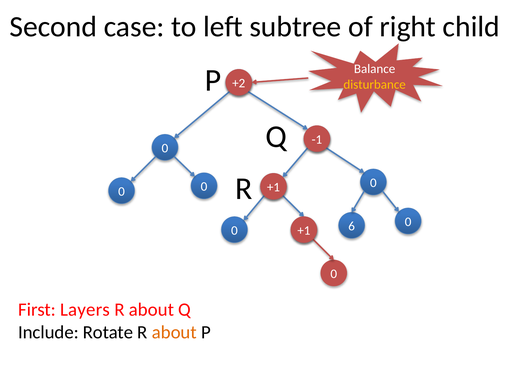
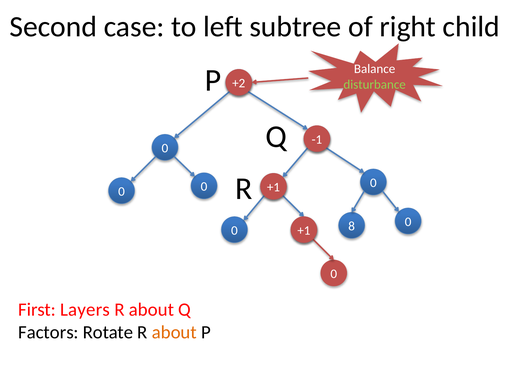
disturbance colour: yellow -> light green (375, 85)
6: 6 -> 8 (352, 227)
Include: Include -> Factors (48, 333)
